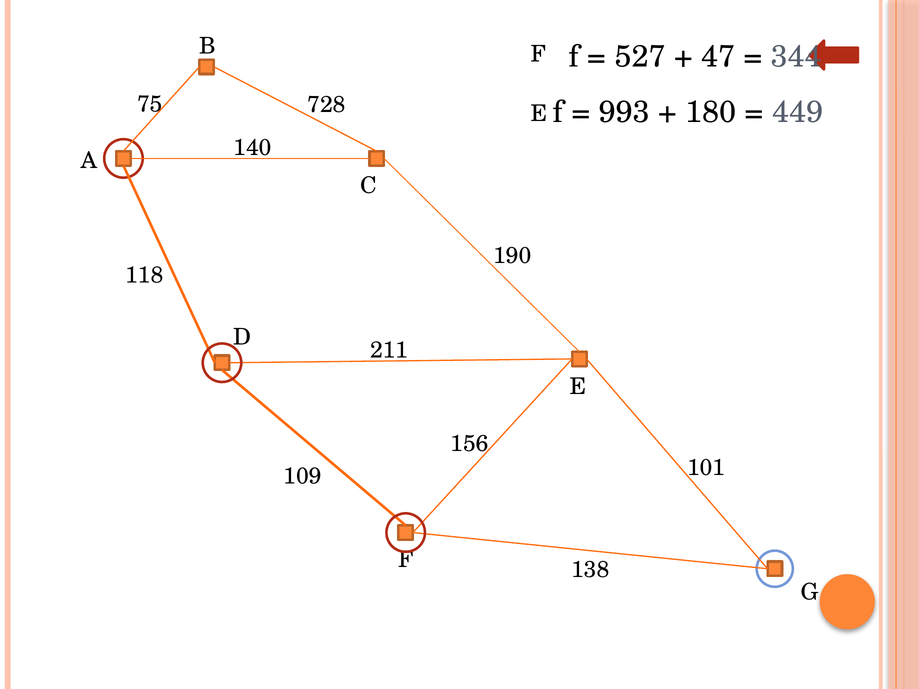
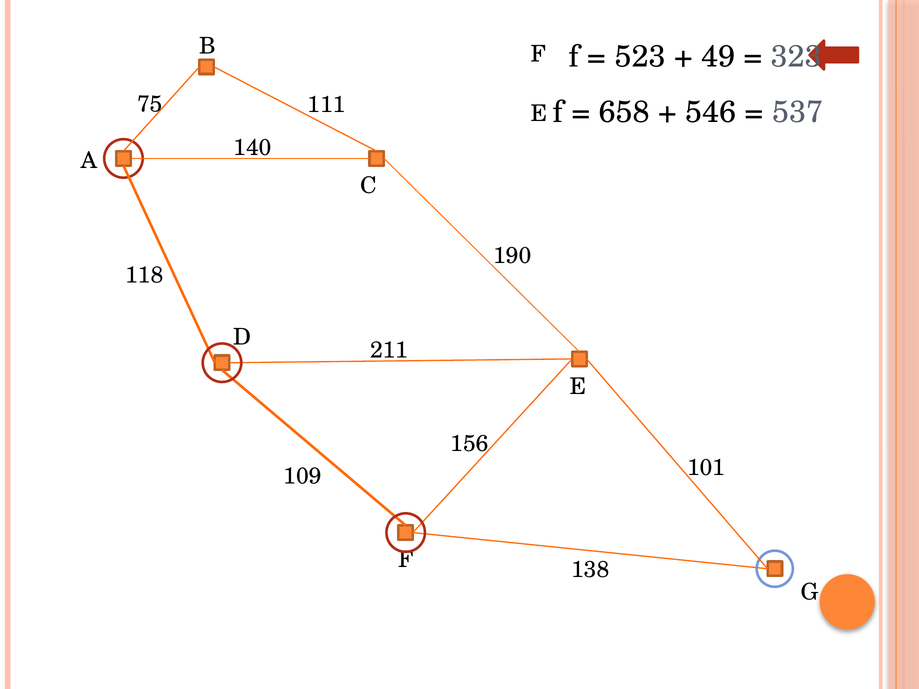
527: 527 -> 523 (640, 57)
47: 47 -> 49 (718, 57)
344: 344 -> 323 (796, 57)
728: 728 -> 111 (327, 105)
993: 993 -> 658 (624, 112)
180: 180 -> 546 (711, 112)
449: 449 -> 537 (798, 112)
